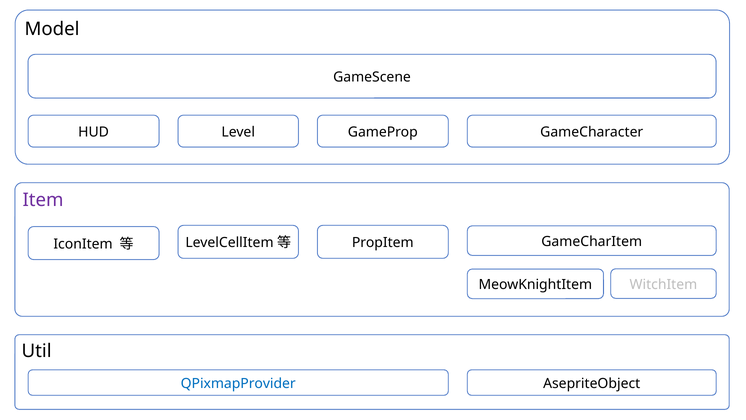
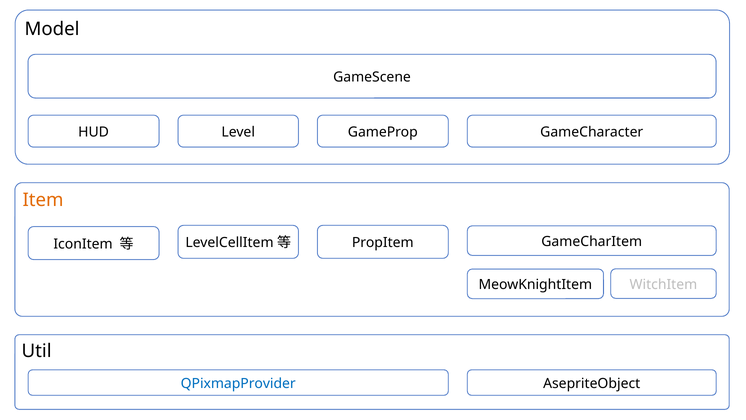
Item colour: purple -> orange (43, 200)
